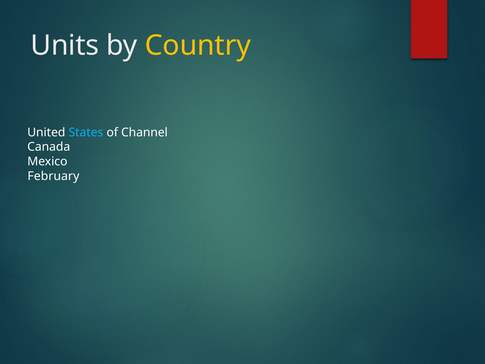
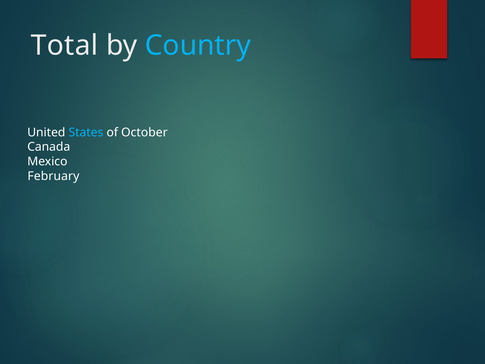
Units: Units -> Total (65, 45)
Country colour: yellow -> light blue (198, 45)
Channel: Channel -> October (144, 132)
